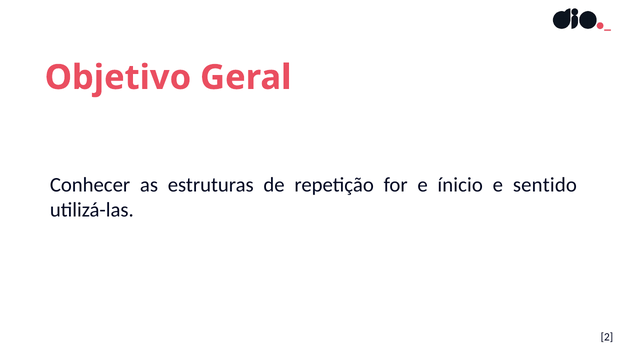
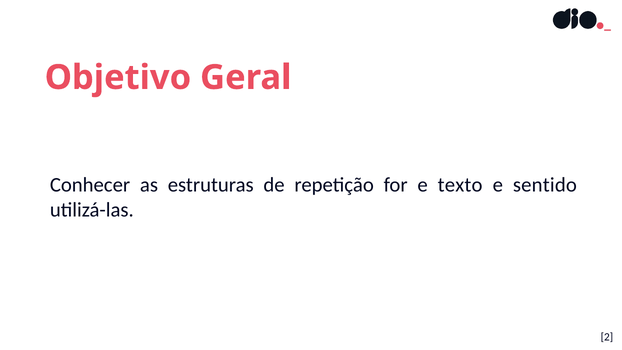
ínicio: ínicio -> texto (460, 185)
